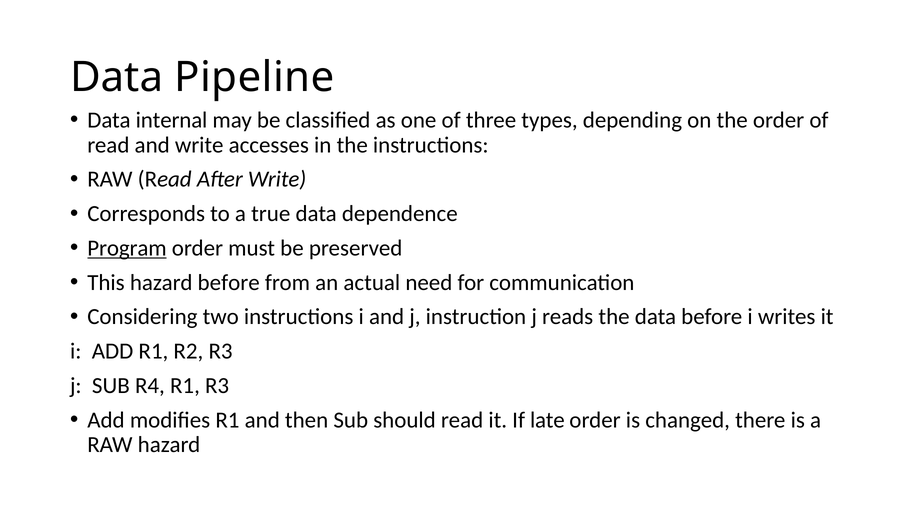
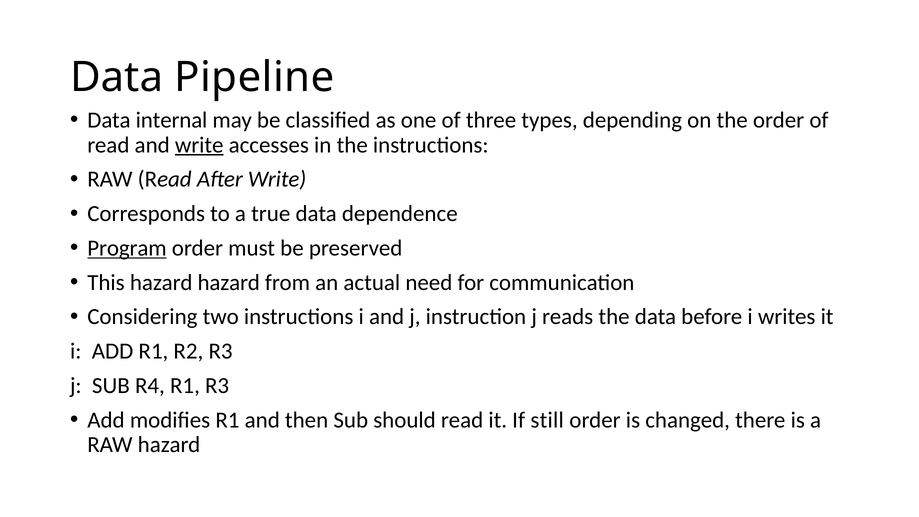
write underline: none -> present (199, 145)
hazard before: before -> hazard (229, 282)
late: late -> still (547, 420)
